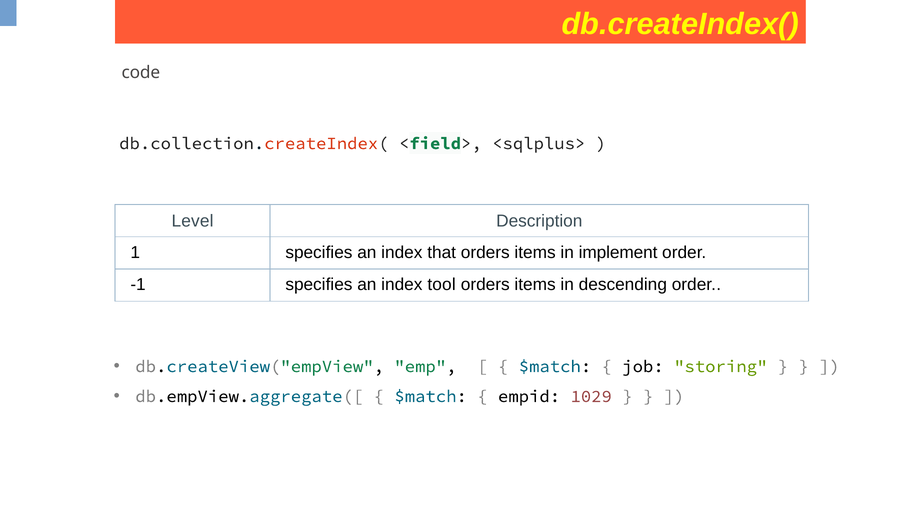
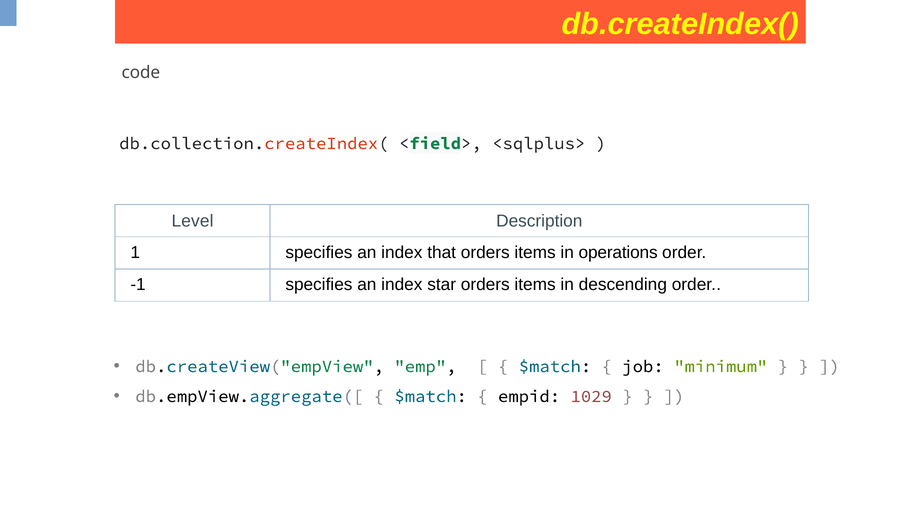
implement: implement -> operations (618, 253)
tool: tool -> star (442, 285)
storing: storing -> minimum (721, 366)
